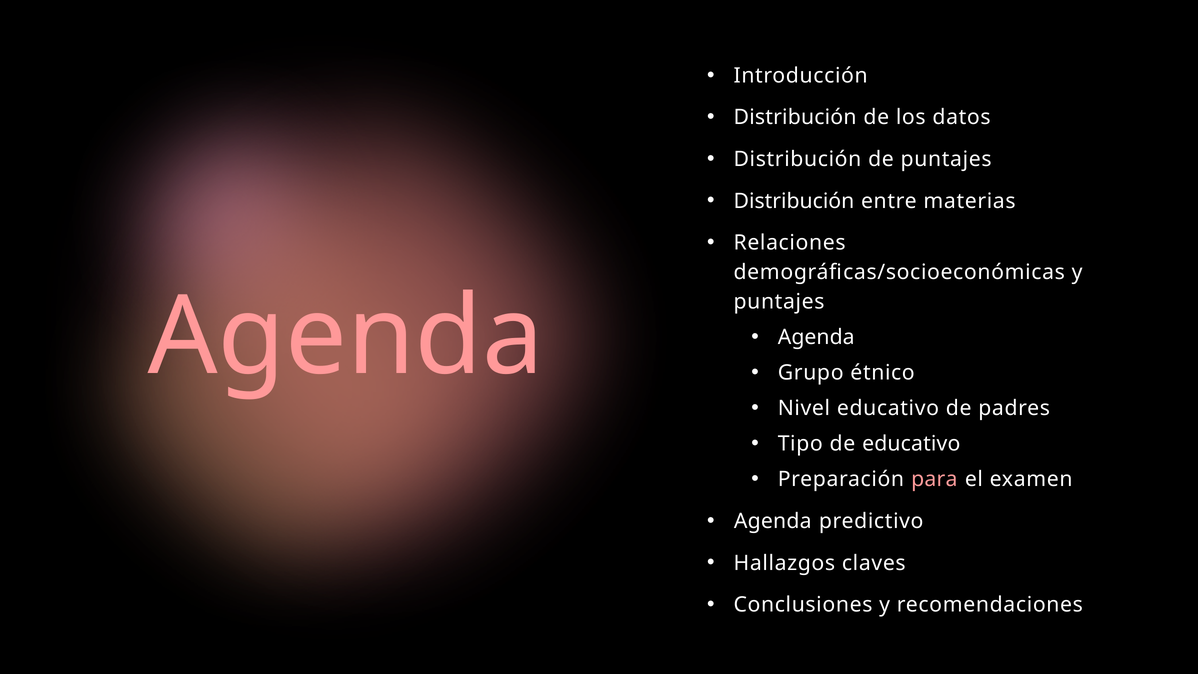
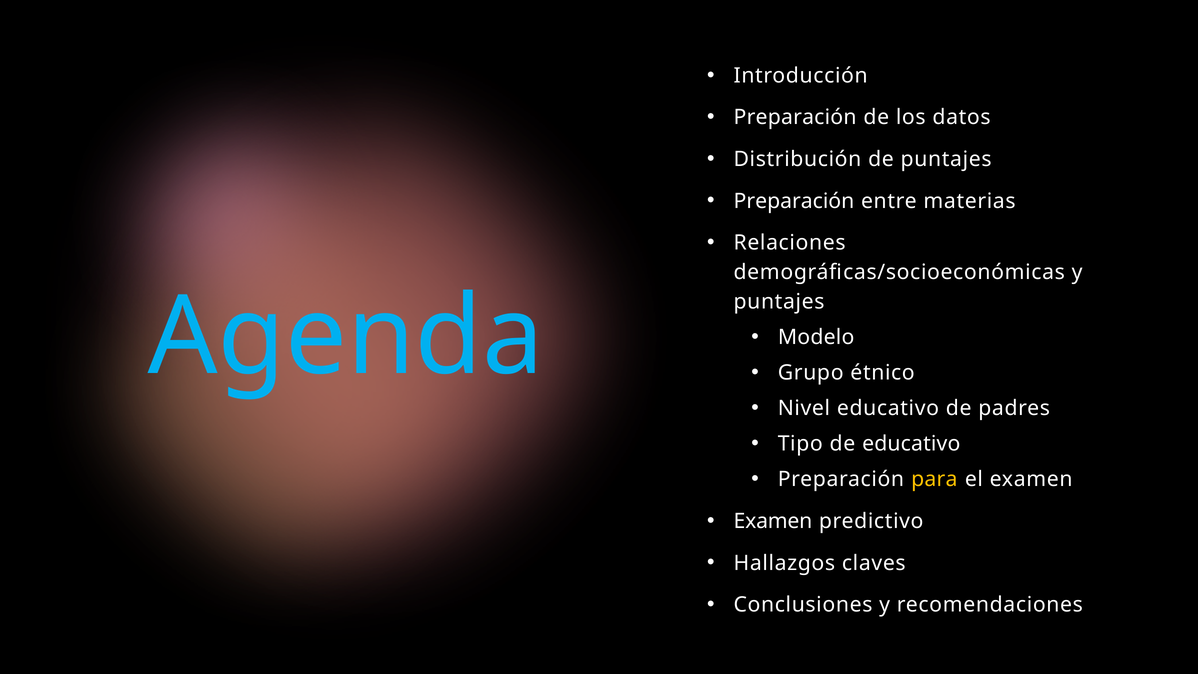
Distribución: Distribución -> Preparación (795, 117)
Distribución: Distribución -> Preparación (794, 201)
Agenda colour: pink -> light blue (346, 337)
Agenda: Agenda -> Modelo (816, 337)
para colour: pink -> yellow (934, 479)
Agenda: Agenda -> Examen (773, 521)
